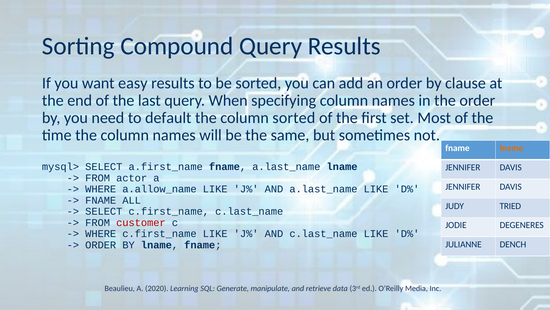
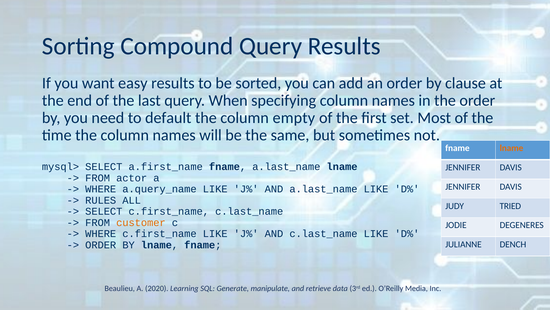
column sorted: sorted -> empty (294, 118)
a.allow_name: a.allow_name -> a.query_name (159, 189)
FNAME: FNAME -> RULES (101, 200)
customer colour: red -> orange (141, 222)
